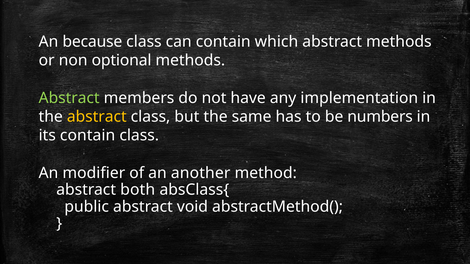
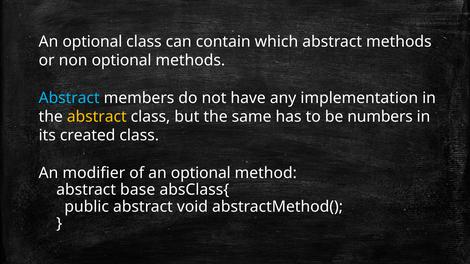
because: because -> optional (92, 42)
Abstract colour: light green -> light blue (69, 98)
its contain: contain -> created (88, 136)
of an another: another -> optional (201, 173)
both: both -> base (138, 190)
